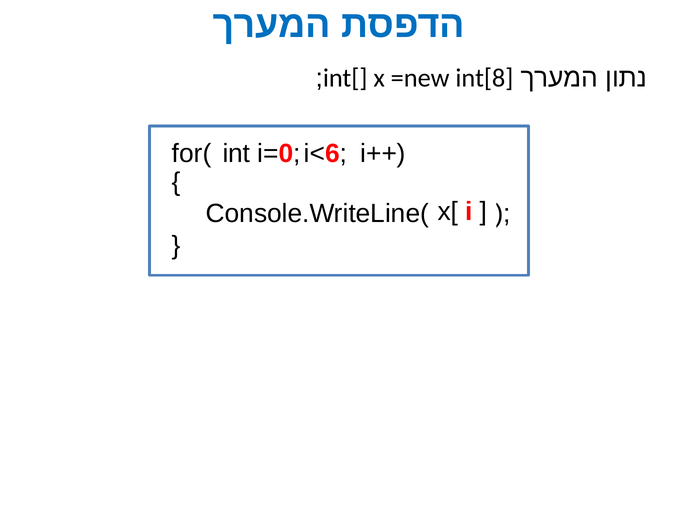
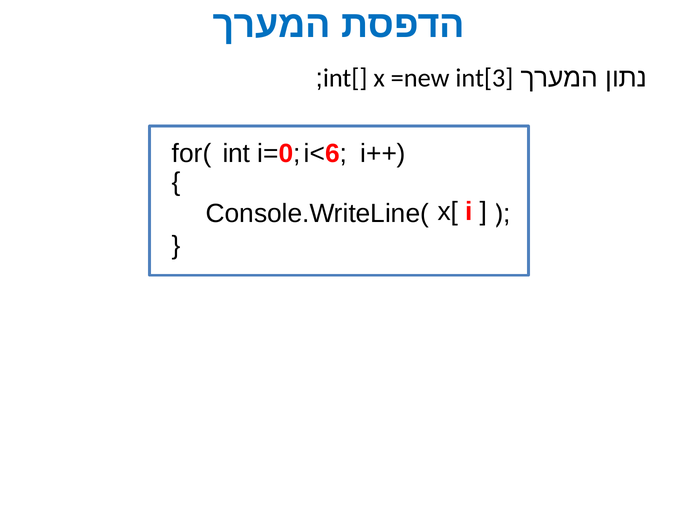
int[8: int[8 -> int[3 (484, 78)
